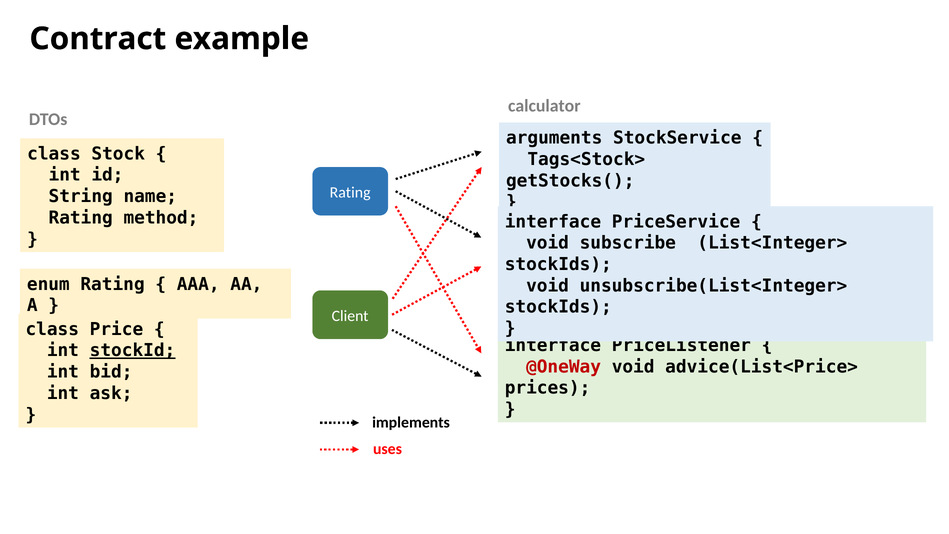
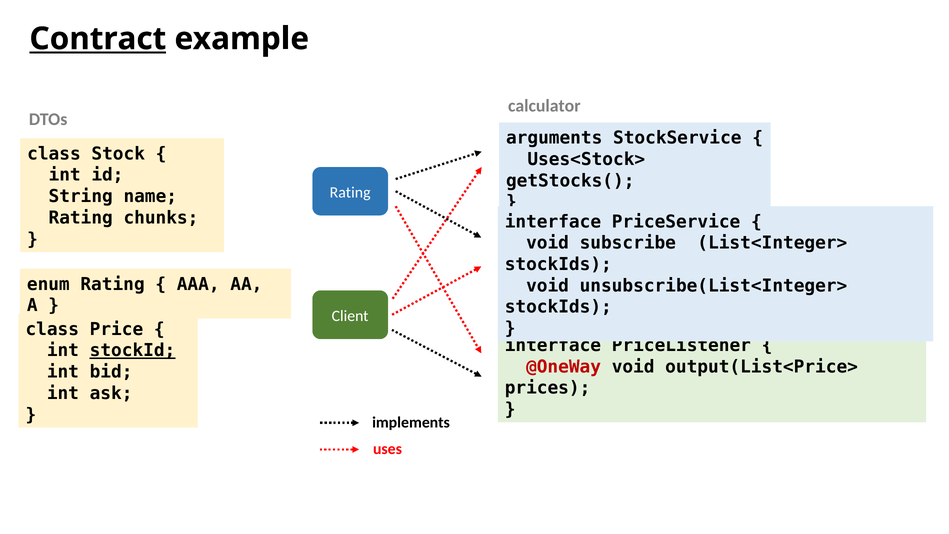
Contract underline: none -> present (98, 39)
Tags<Stock>: Tags<Stock> -> Uses<Stock> (586, 159)
method: method -> chunks (161, 218)
advice(List<Price>: advice(List<Price> -> output(List<Price> (762, 367)
